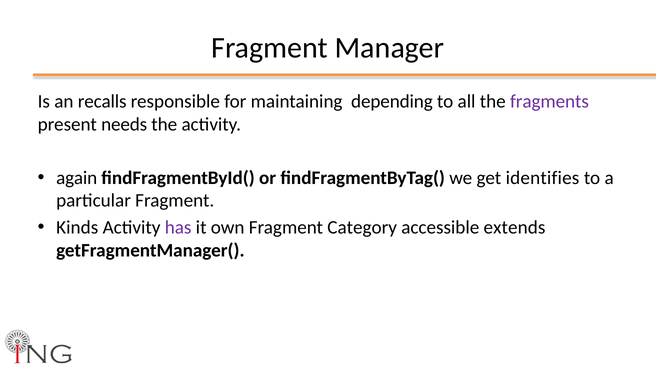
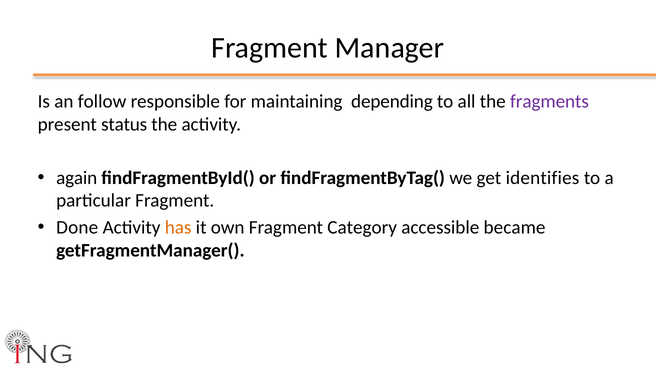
recalls: recalls -> follow (102, 101)
needs: needs -> status (124, 124)
Kinds: Kinds -> Done (77, 227)
has colour: purple -> orange (178, 227)
extends: extends -> became (515, 227)
